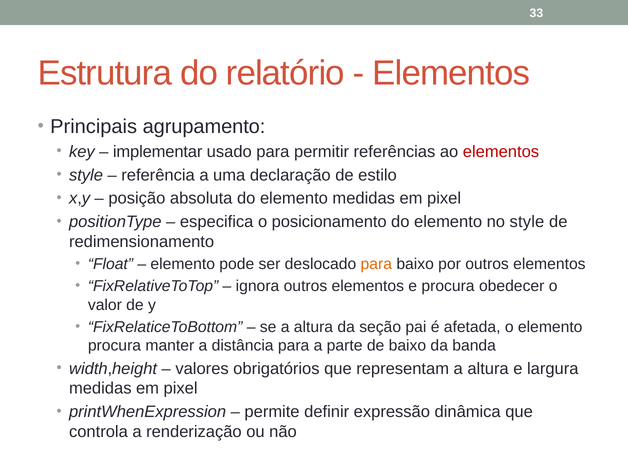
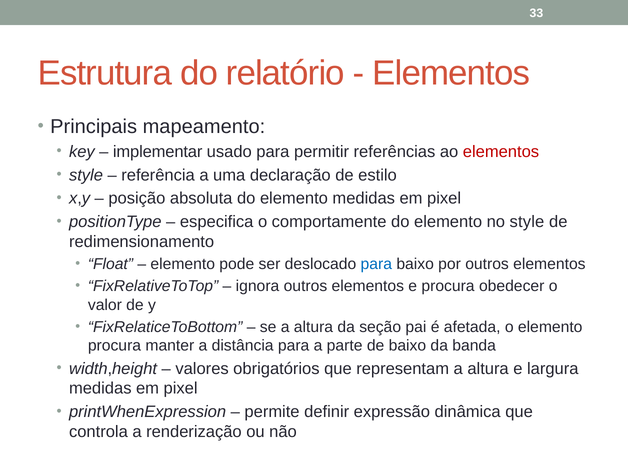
agrupamento: agrupamento -> mapeamento (204, 126)
posicionamento: posicionamento -> comportamente (329, 222)
para colour: orange -> blue (376, 264)
